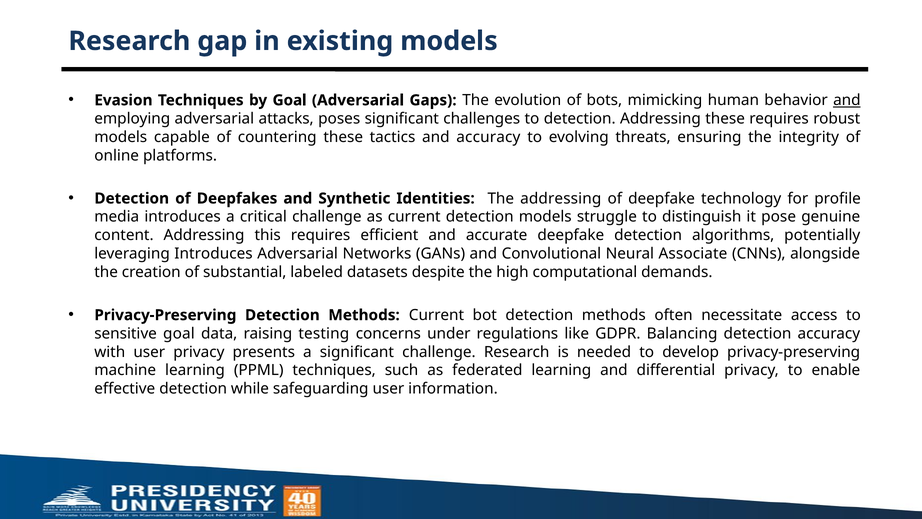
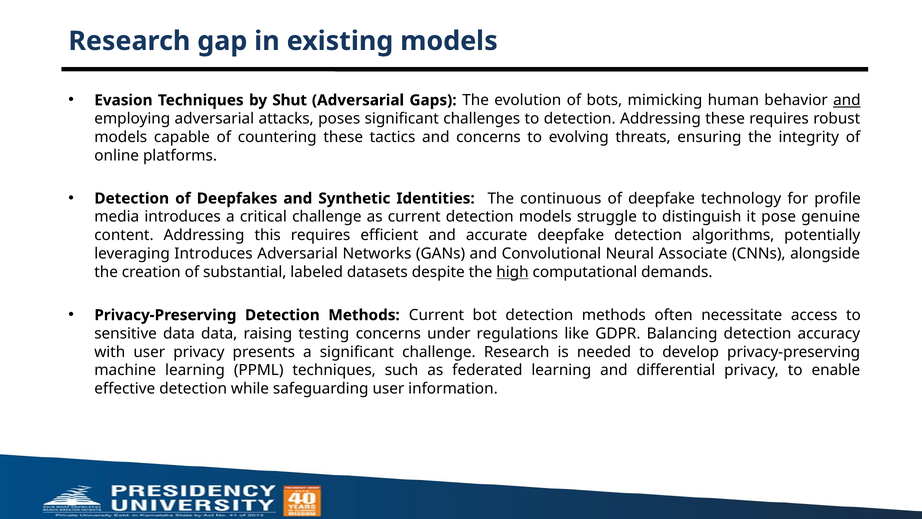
by Goal: Goal -> Shut (290, 100)
and accuracy: accuracy -> concerns (489, 137)
The addressing: addressing -> continuous (561, 198)
high underline: none -> present (512, 272)
sensitive goal: goal -> data (179, 333)
